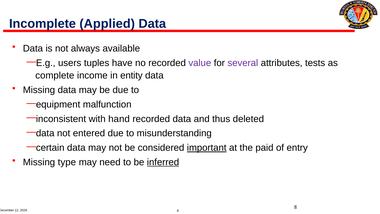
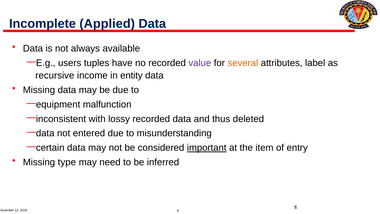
several colour: purple -> orange (243, 63)
tests: tests -> label (315, 63)
complete: complete -> recursive (55, 75)
hand: hand -> lossy (119, 119)
paid: paid -> item (264, 148)
inferred underline: present -> none (163, 162)
